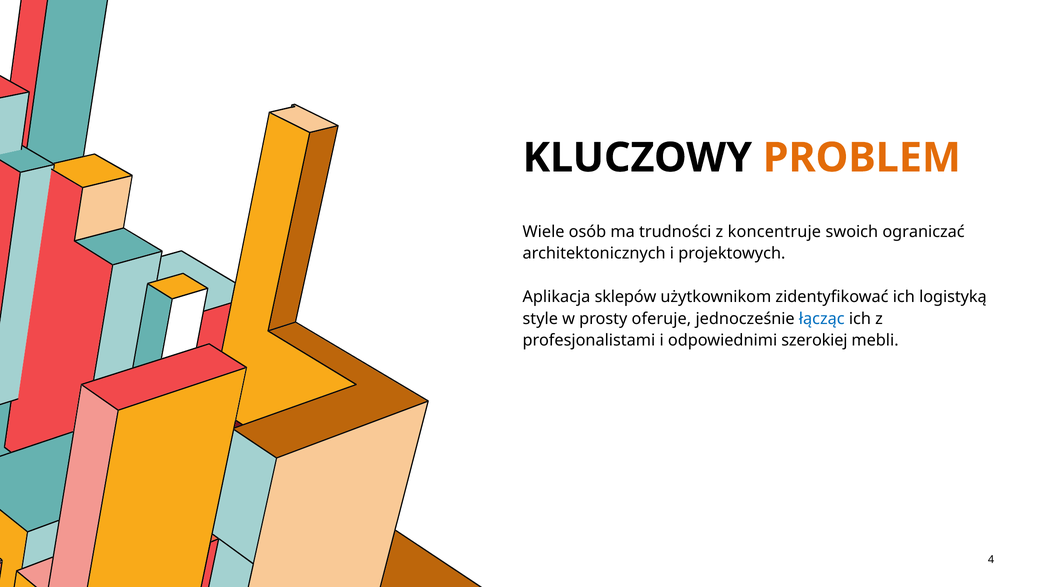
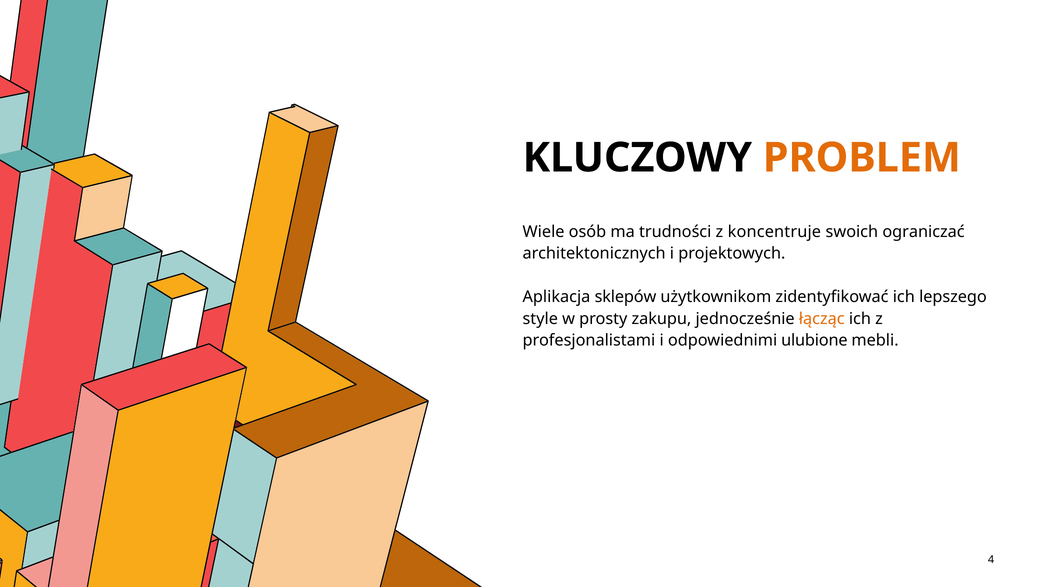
logistyką: logistyką -> lepszego (953, 297)
oferuje: oferuje -> zakupu (661, 319)
łącząc colour: blue -> orange (822, 319)
szerokiej: szerokiej -> ulubione (814, 340)
